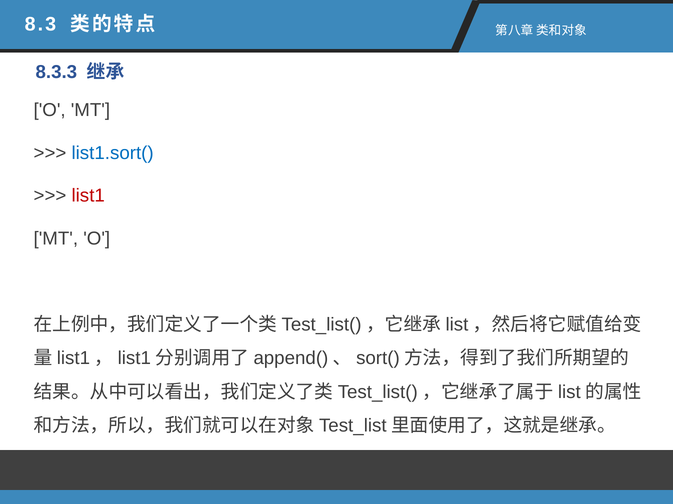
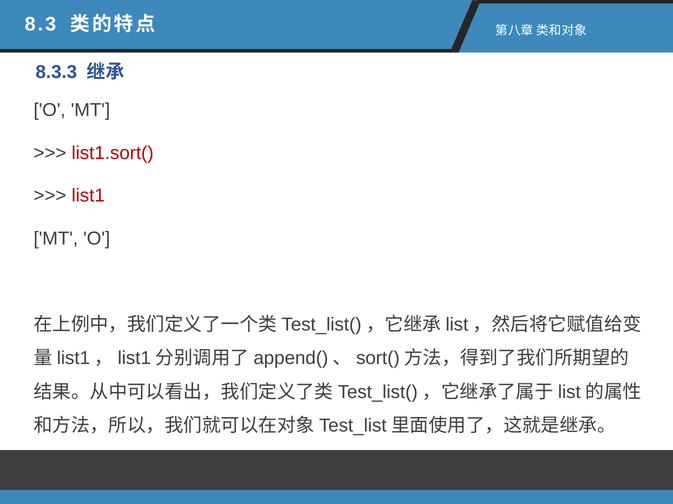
list1.sort( colour: blue -> red (113, 153)
